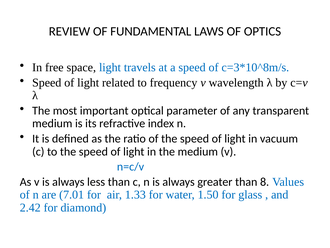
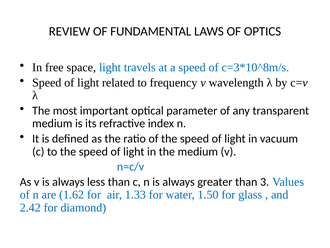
8: 8 -> 3 (265, 181)
7.01: 7.01 -> 1.62 (72, 194)
